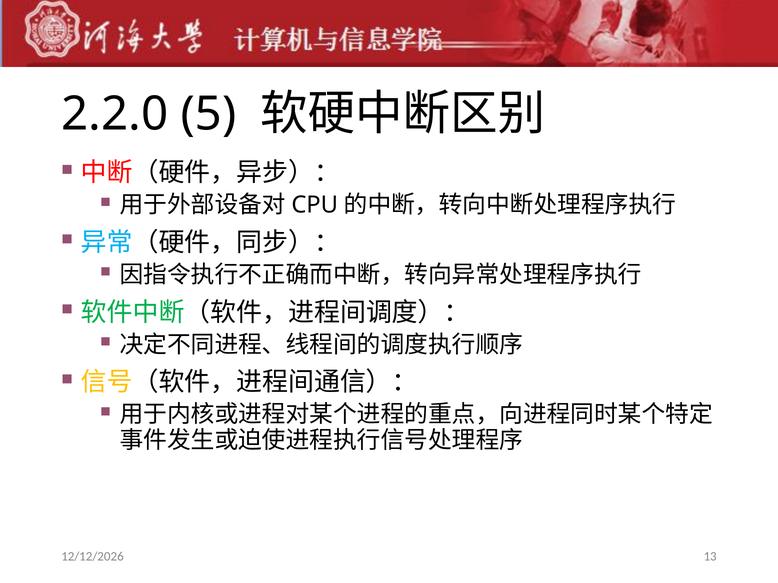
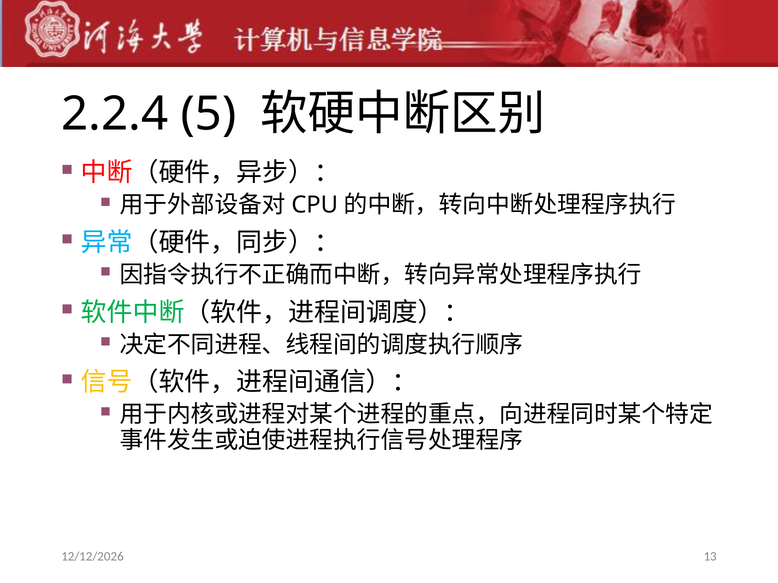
2.2.0: 2.2.0 -> 2.2.4 (115, 114)
